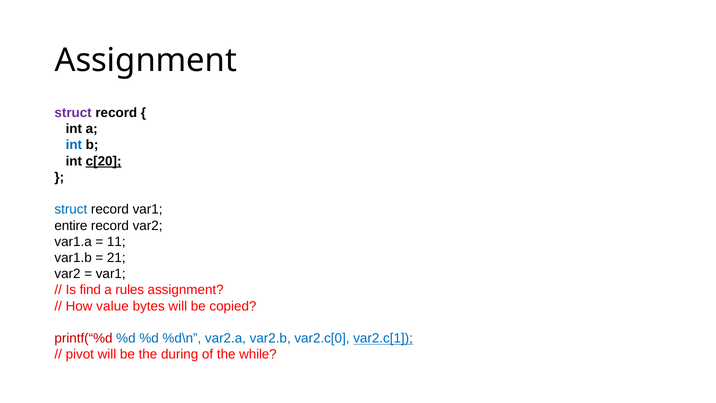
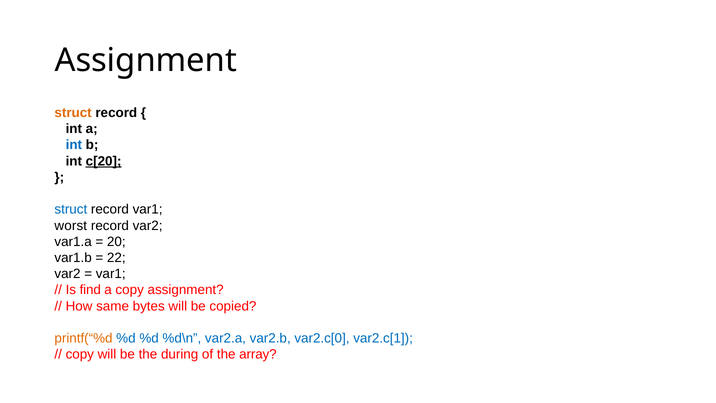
struct colour: purple -> orange (73, 113)
entire: entire -> worst (71, 225)
11: 11 -> 20 (116, 242)
21: 21 -> 22 (116, 258)
a rules: rules -> copy (130, 290)
value: value -> same (113, 306)
printf(“%d colour: red -> orange (84, 338)
var2.c[1 underline: present -> none (383, 338)
pivot: pivot -> copy (80, 354)
while: while -> array (258, 354)
